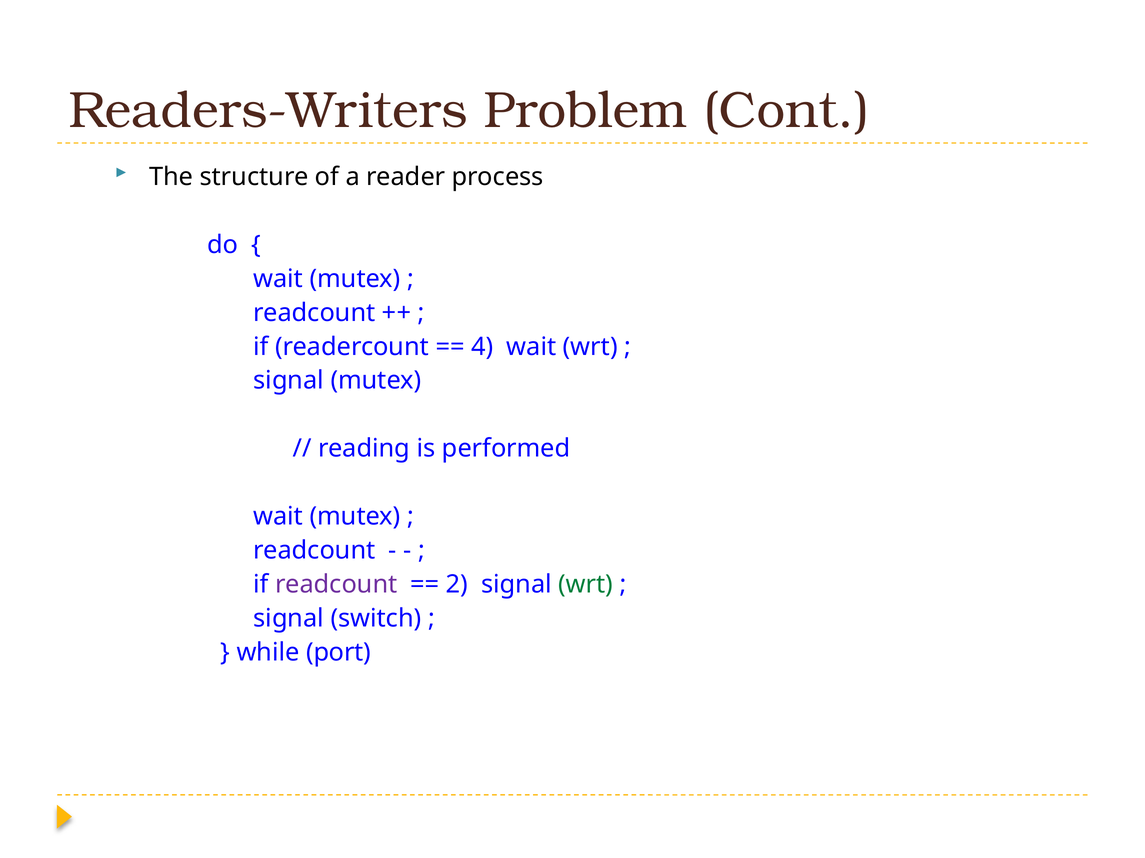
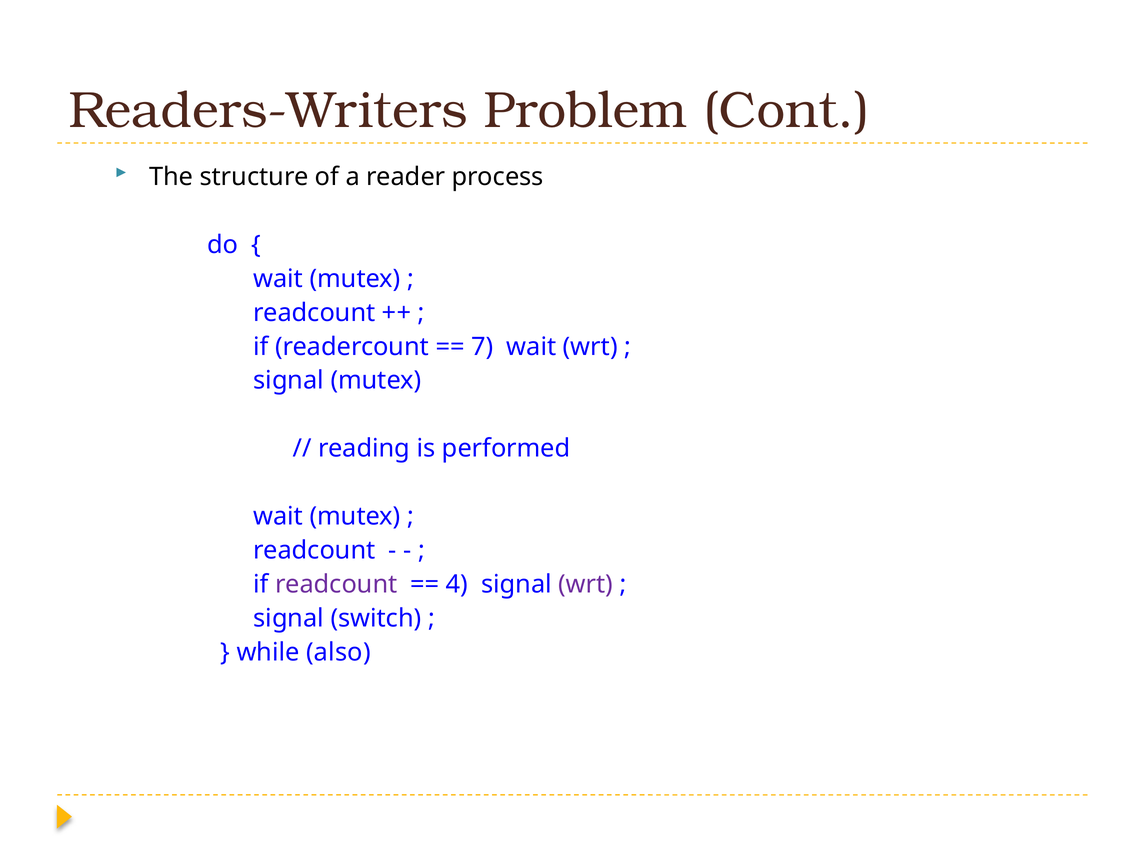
4: 4 -> 7 (482, 347)
2: 2 -> 4 (457, 585)
wrt colour: green -> purple (586, 585)
port: port -> also (338, 653)
